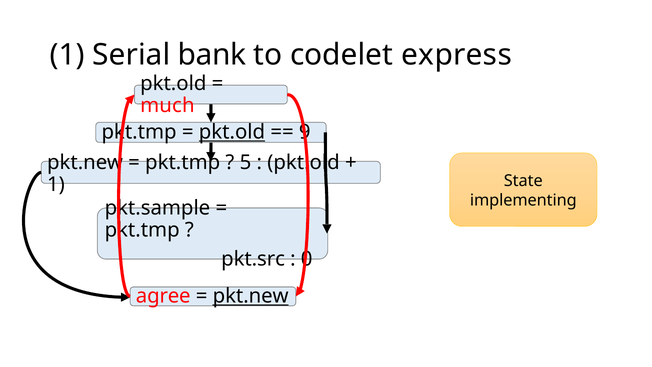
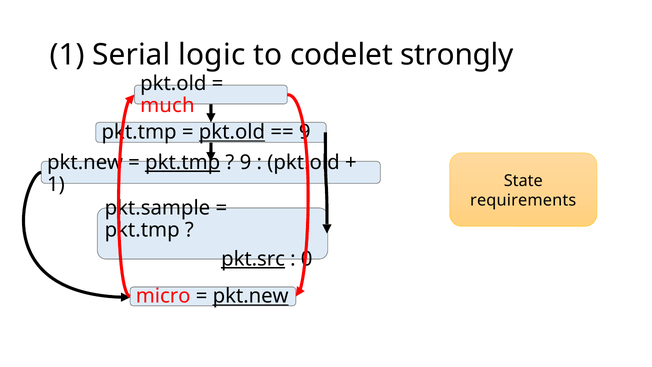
bank: bank -> logic (212, 55)
express: express -> strongly (457, 55)
pkt.tmp underline: none -> present (183, 162)
5: 5 -> 9 (245, 162)
implementing: implementing -> requirements (523, 200)
pkt.src underline: none -> present (253, 259)
agree: agree -> micro (163, 296)
